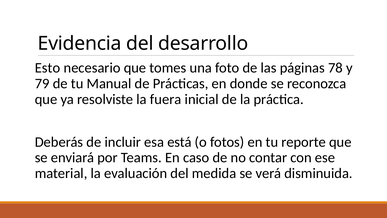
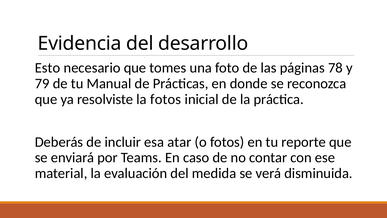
la fuera: fuera -> fotos (166, 99)
está: está -> atar (179, 142)
